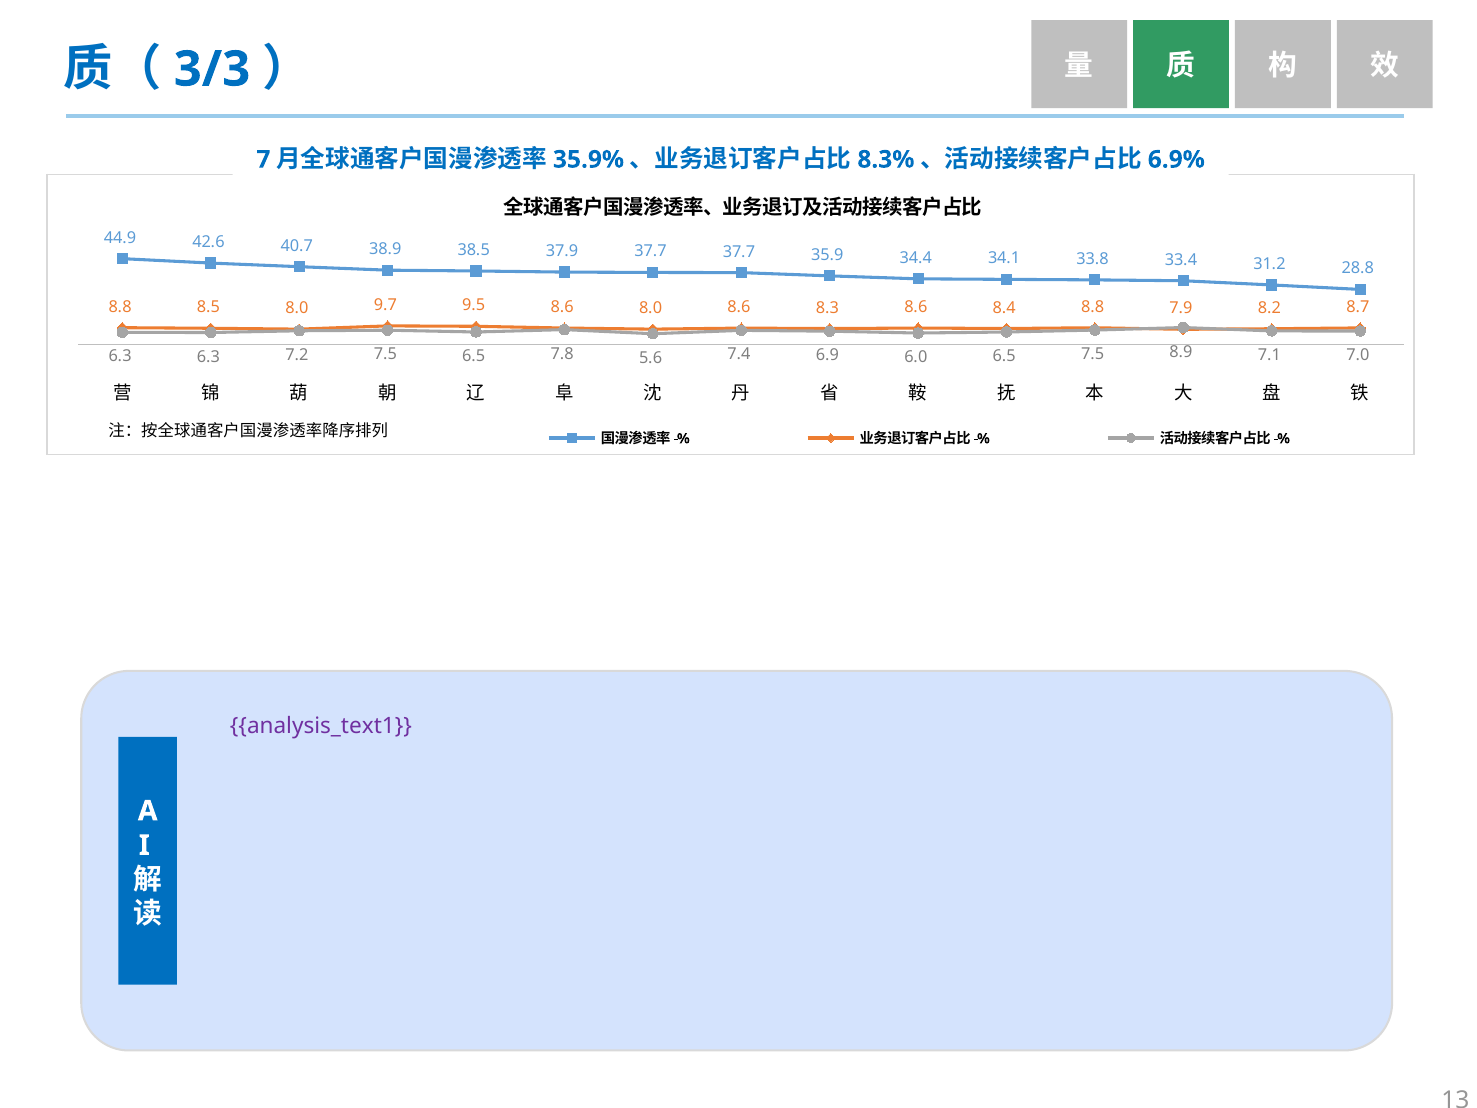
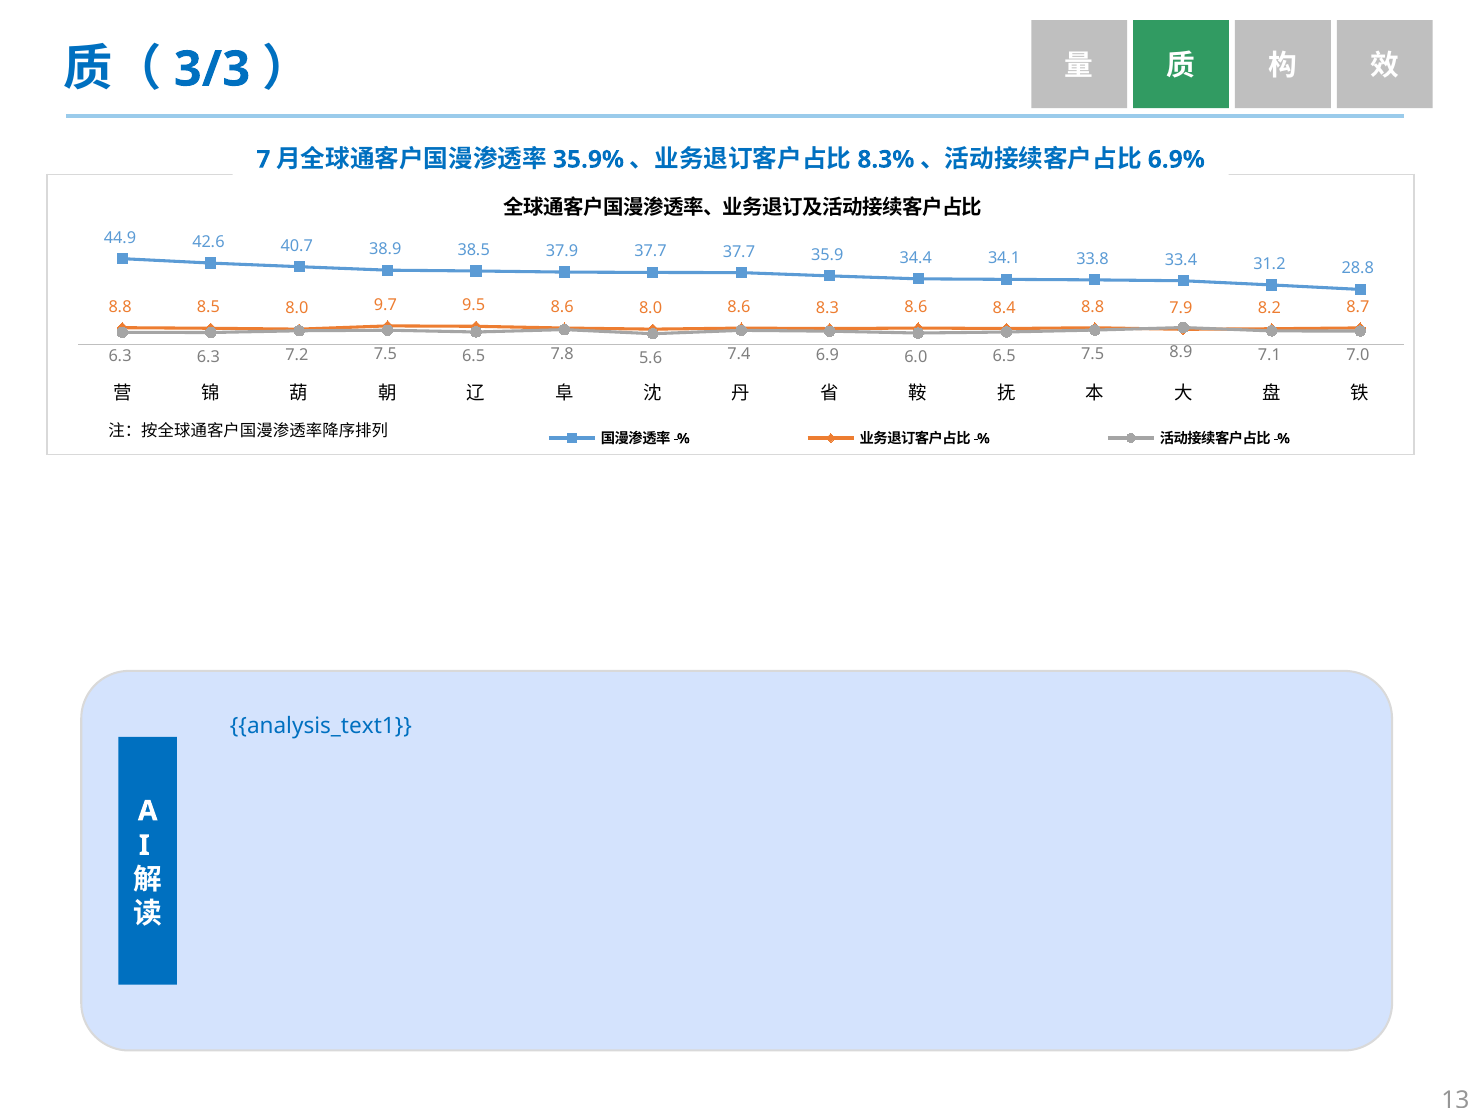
analysis_text1 colour: purple -> blue (321, 725)
